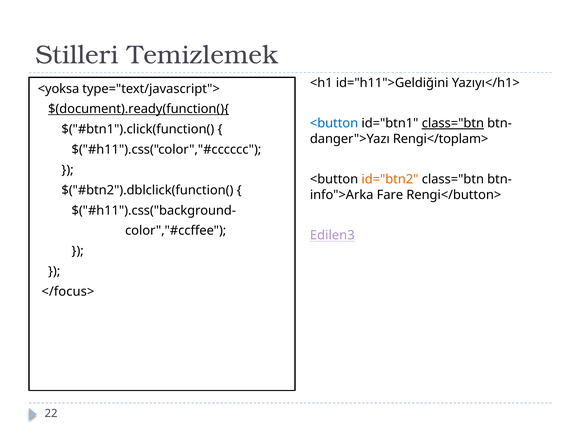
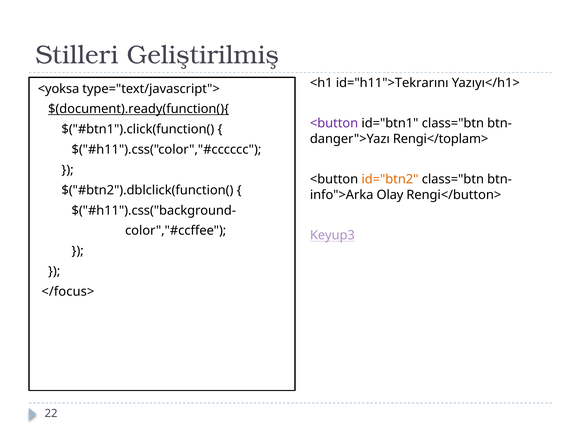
Temizlemek: Temizlemek -> Geliştirilmiş (203, 55)
id="h11">Geldiğini: id="h11">Geldiğini -> id="h11">Tekrarını (392, 83)
<button colour: blue -> purple (334, 124)
class="btn underline: present -> none (453, 124)
Fare: Fare -> Olay (390, 195)
Edilen3: Edilen3 -> Keyup3 (332, 236)
